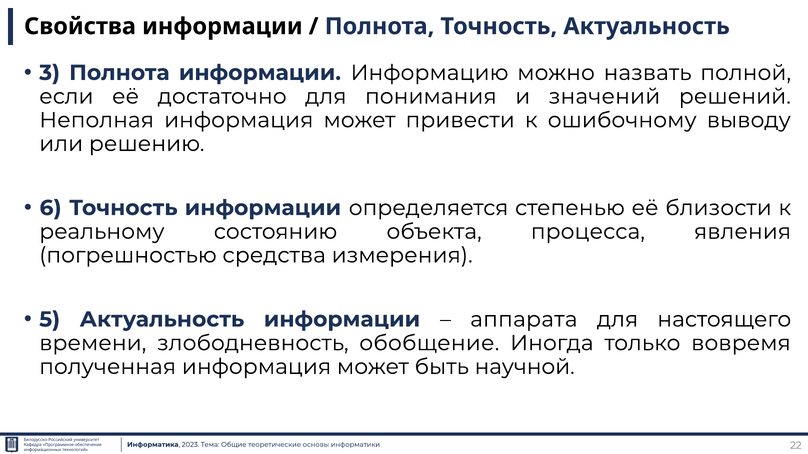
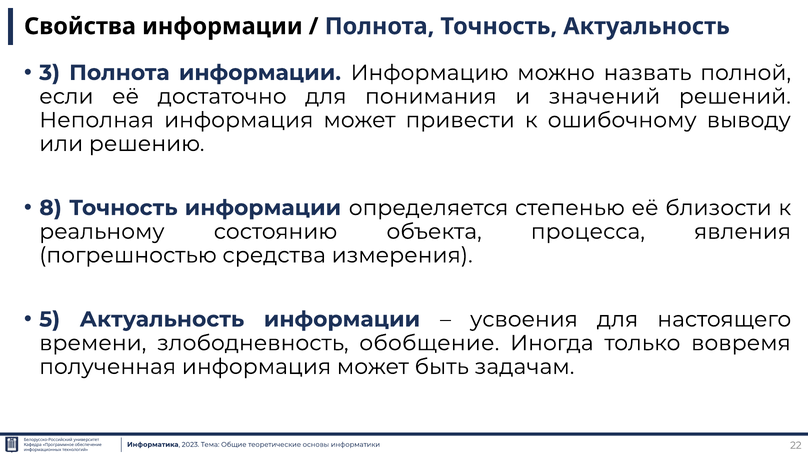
6: 6 -> 8 (51, 208)
аппарата: аппарата -> усвоения (524, 320)
научной: научной -> задачам (524, 367)
